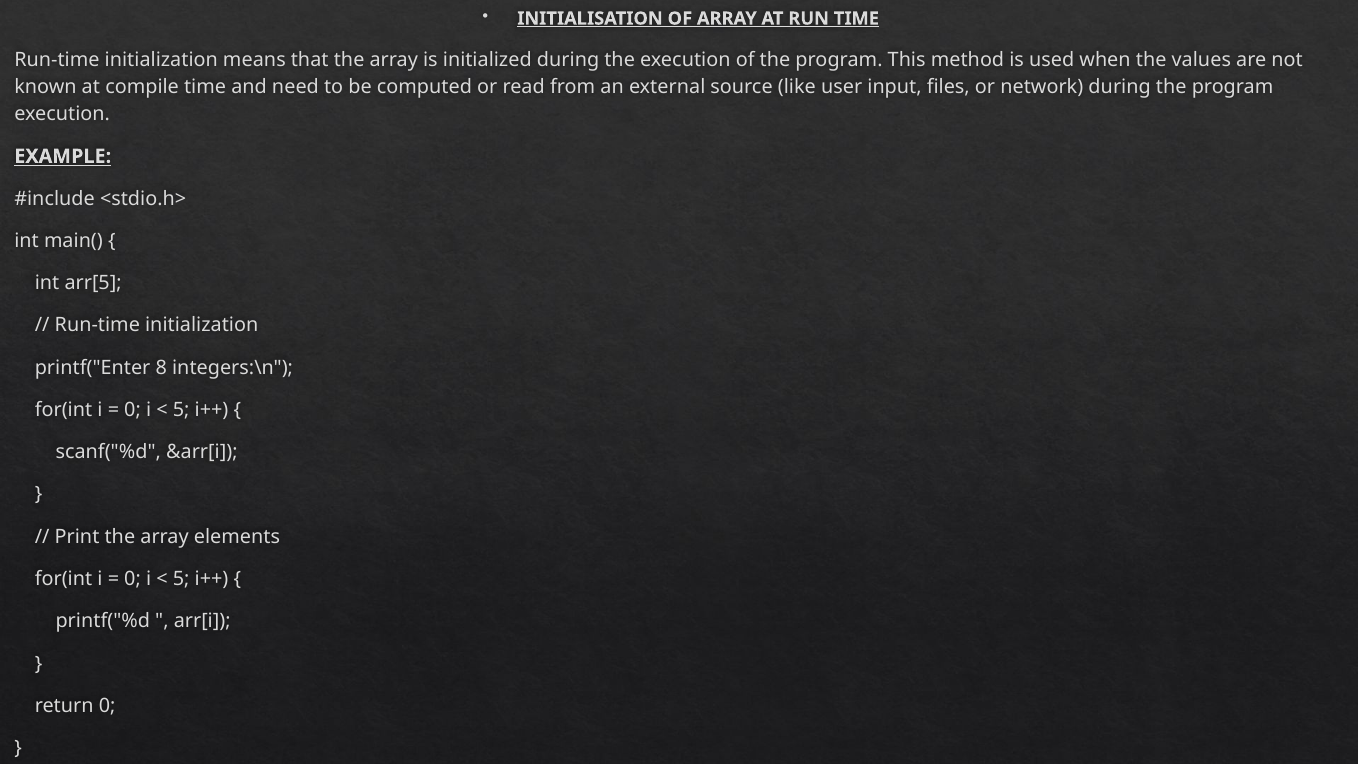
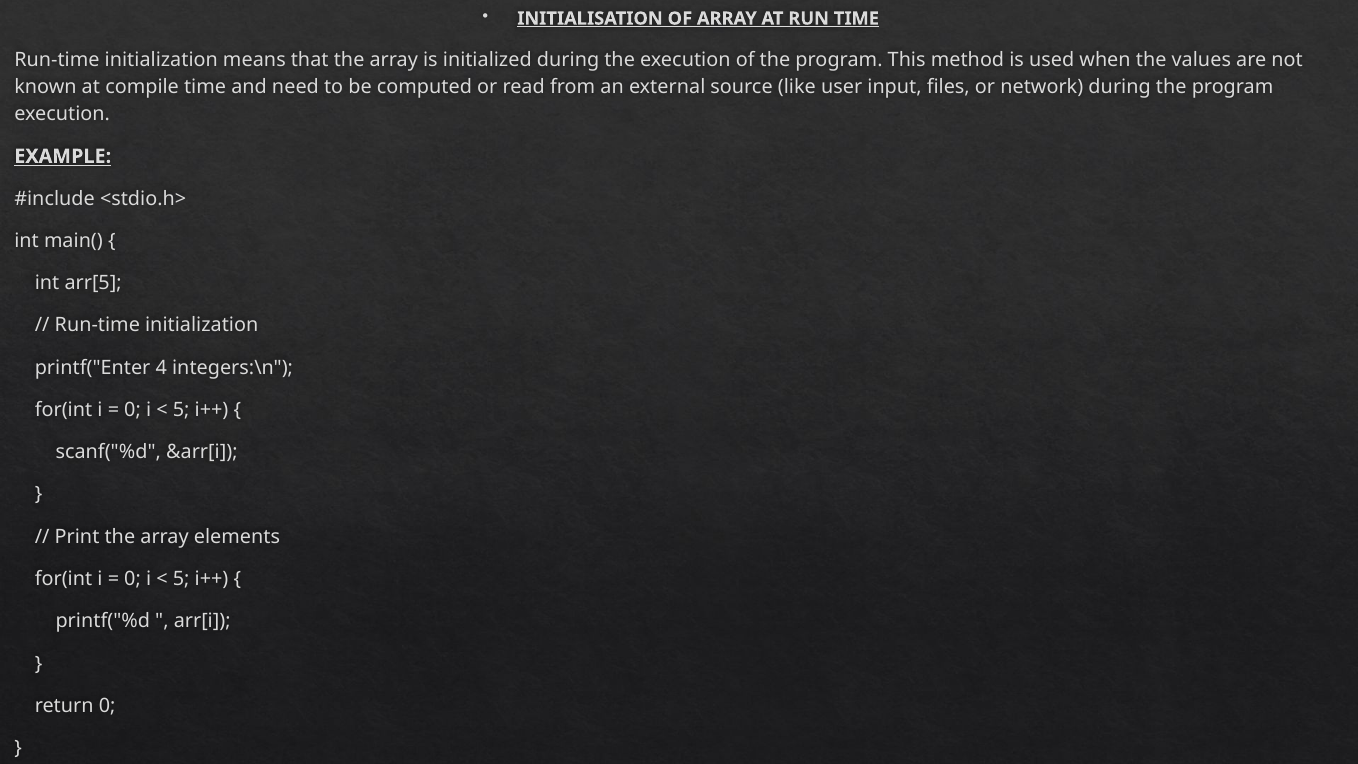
8: 8 -> 4 (161, 368)
